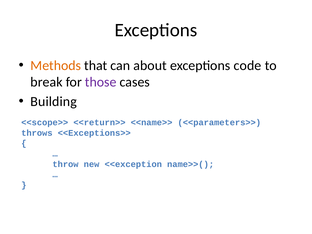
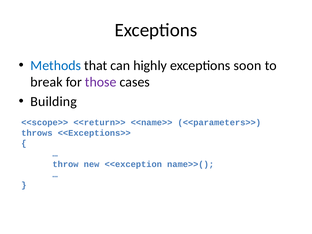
Methods colour: orange -> blue (56, 65)
about: about -> highly (150, 65)
code: code -> soon (248, 65)
